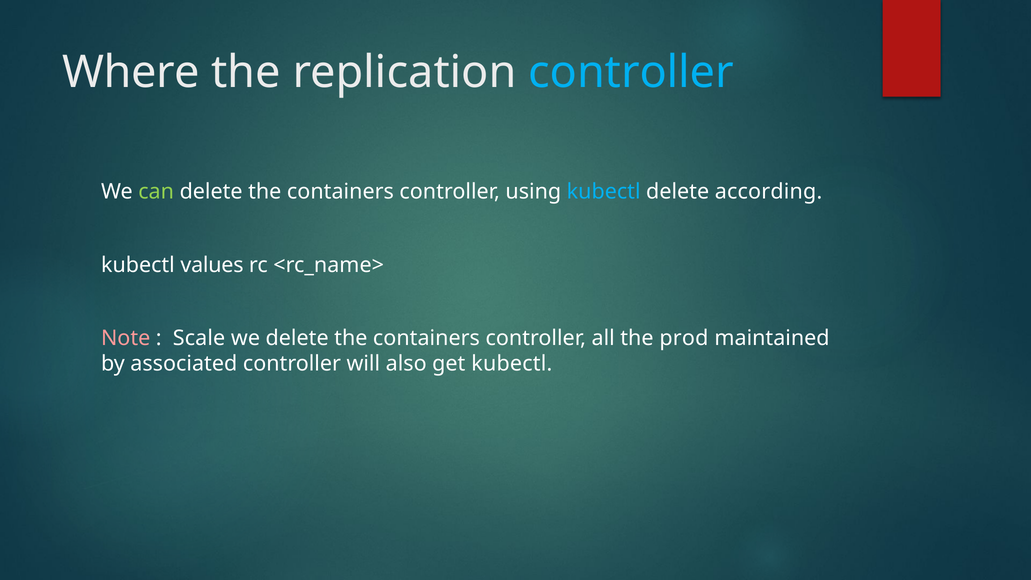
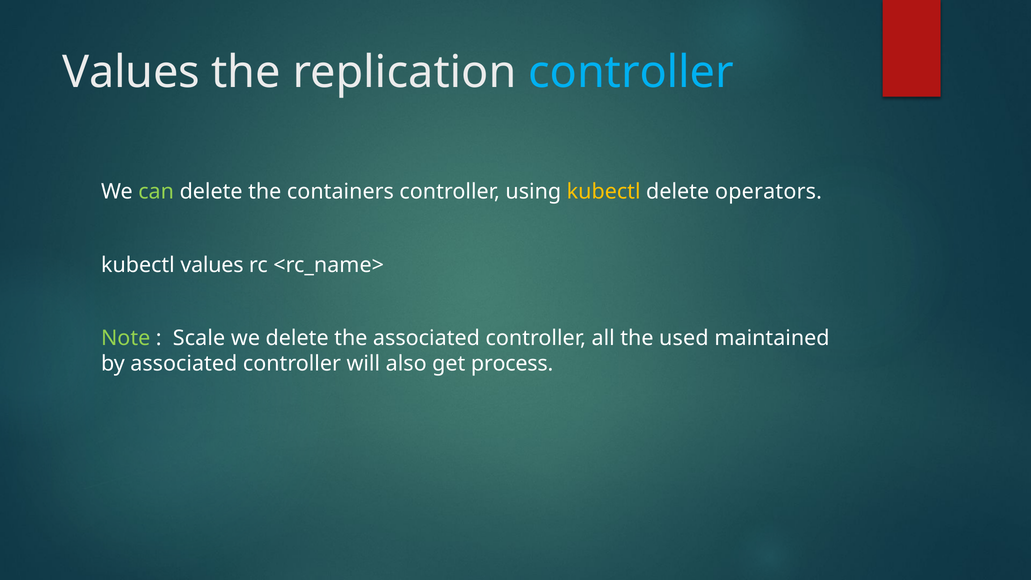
Where: Where -> Values (131, 72)
kubectl colour: light blue -> yellow (604, 192)
according: according -> operators (769, 192)
Note colour: pink -> light green (126, 338)
we delete the containers: containers -> associated (426, 338)
prod: prod -> used (684, 338)
get kubectl: kubectl -> process (512, 364)
